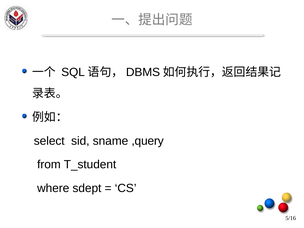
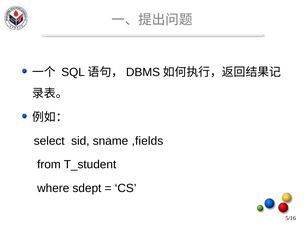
,query: ,query -> ,fields (147, 141)
